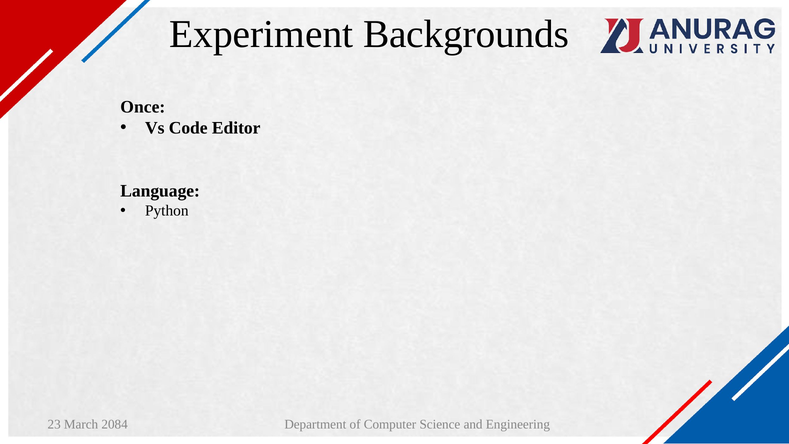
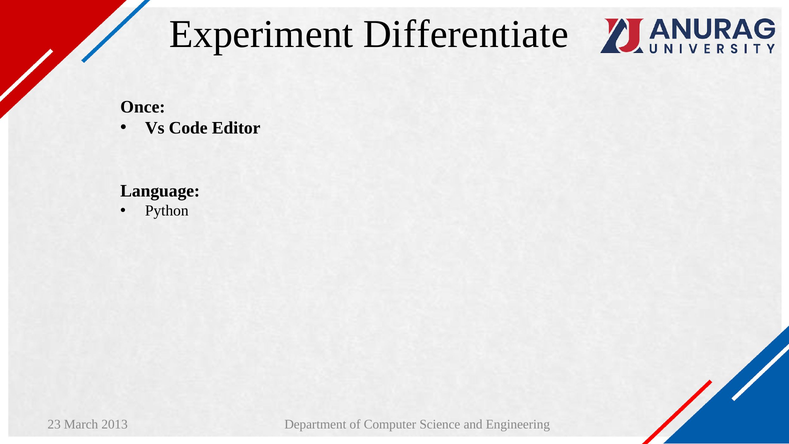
Backgrounds: Backgrounds -> Differentiate (466, 34)
2084: 2084 -> 2013 (115, 424)
